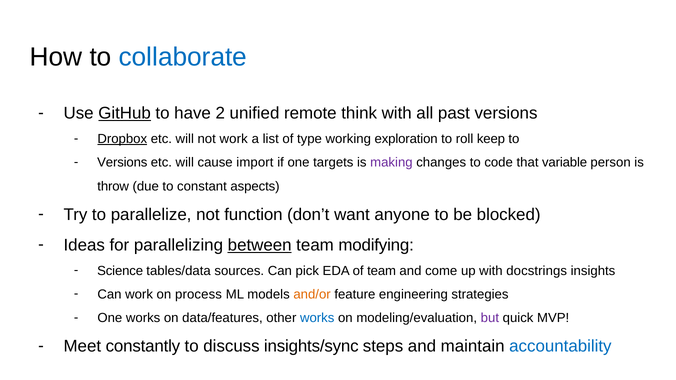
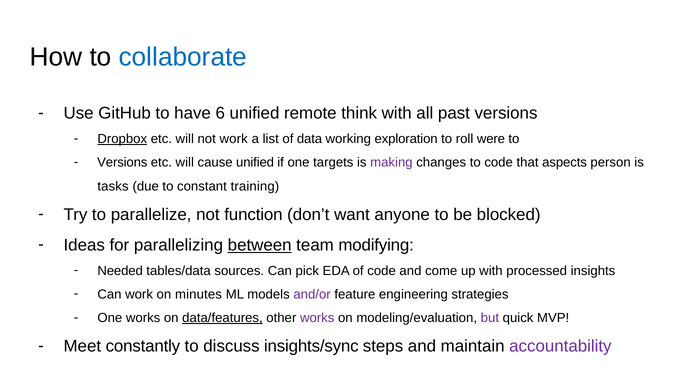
GitHub underline: present -> none (125, 113)
2: 2 -> 6 (220, 113)
type: type -> data (310, 139)
keep: keep -> were (491, 139)
cause import: import -> unified (255, 163)
variable: variable -> aspects (565, 163)
throw: throw -> tasks (113, 186)
aspects: aspects -> training (255, 186)
Science: Science -> Needed (120, 271)
of team: team -> code (382, 271)
docstrings: docstrings -> processed (537, 271)
process: process -> minutes (199, 295)
and/or colour: orange -> purple (312, 295)
data/features underline: none -> present (222, 318)
works colour: blue -> purple (317, 318)
accountability colour: blue -> purple (560, 347)
